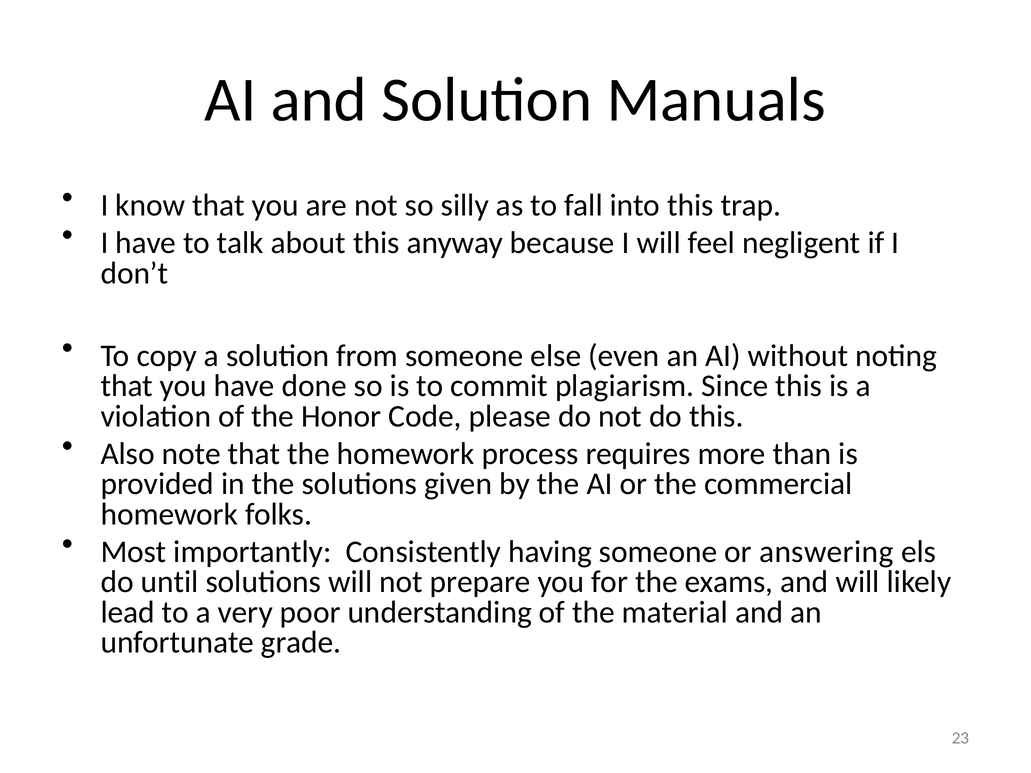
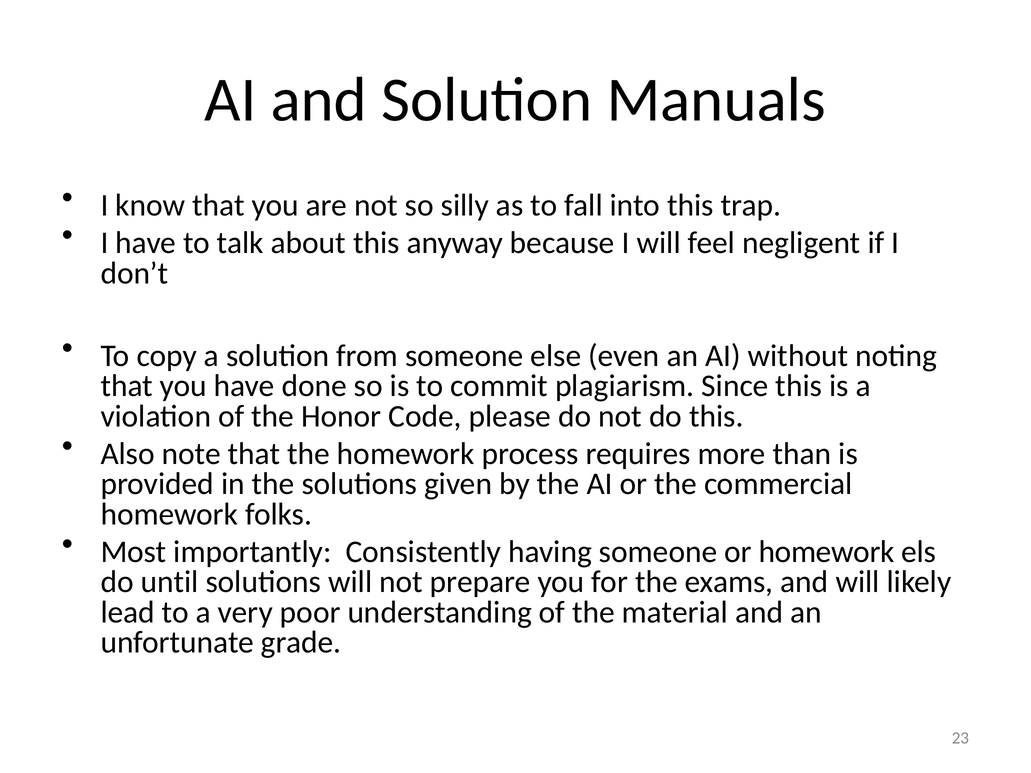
or answering: answering -> homework (827, 552)
